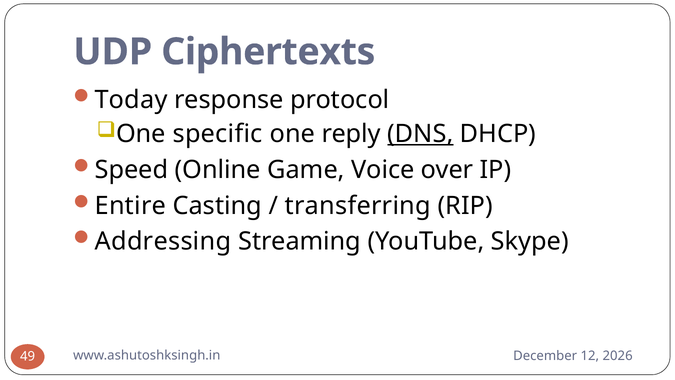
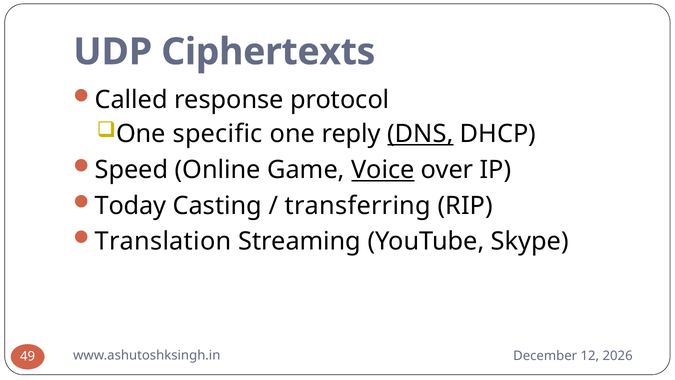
Today: Today -> Called (131, 100)
Voice underline: none -> present (383, 170)
Entire: Entire -> Today (131, 206)
Addressing: Addressing -> Translation (163, 241)
